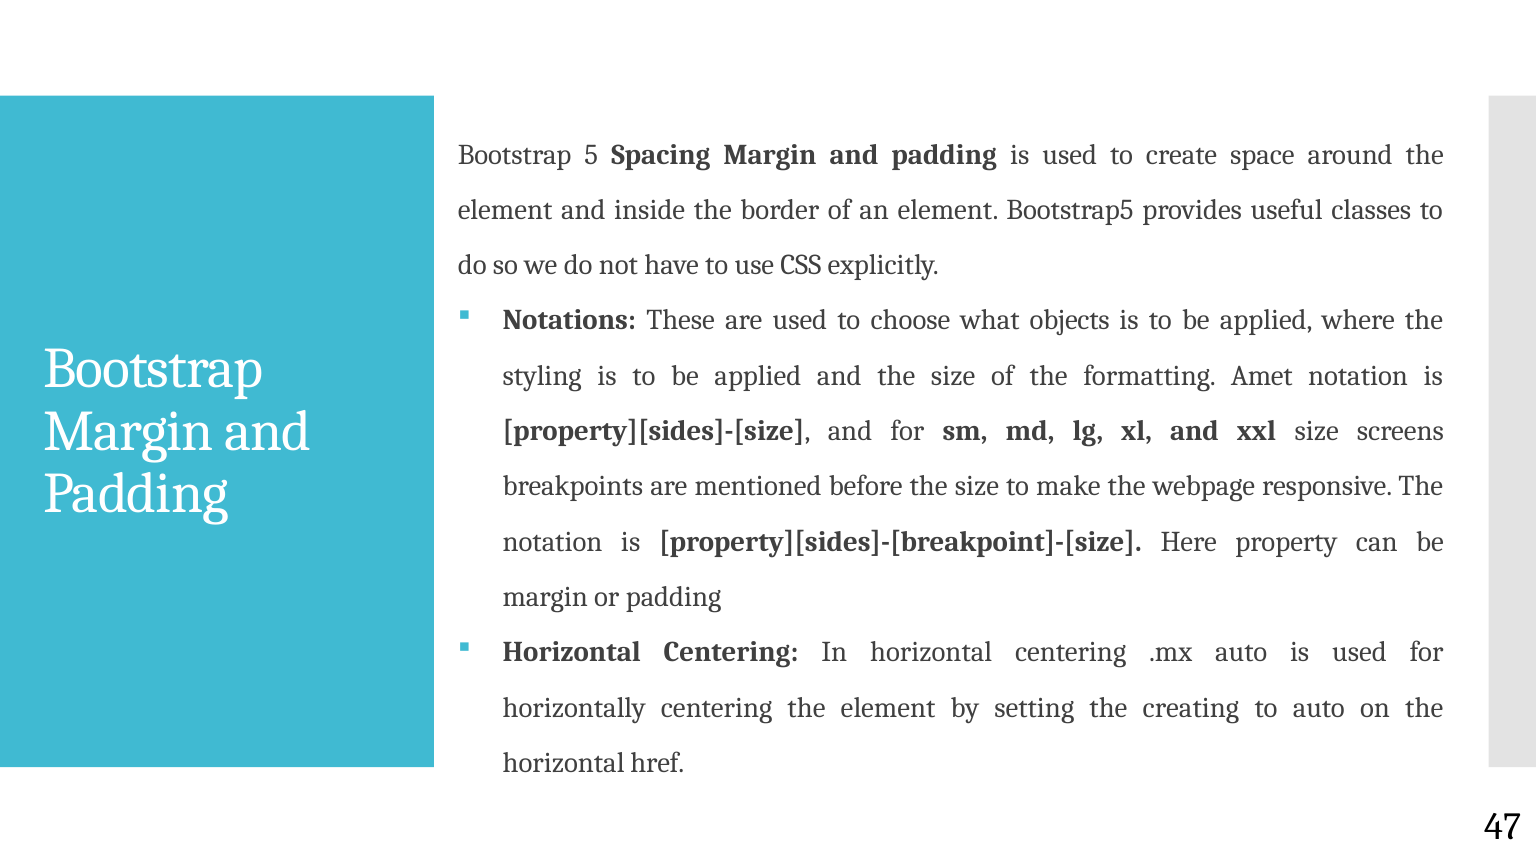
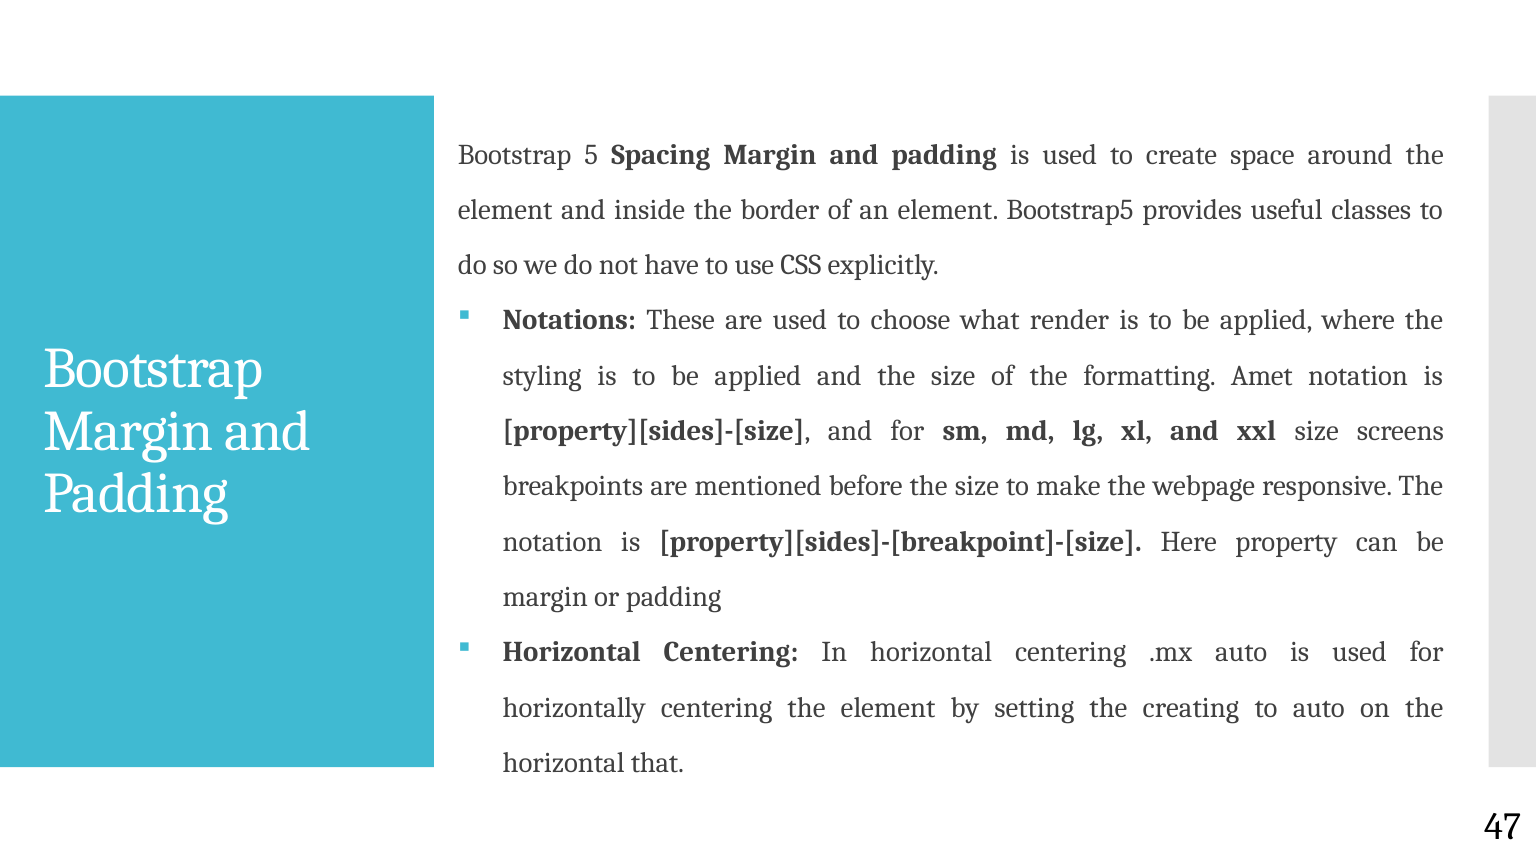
objects: objects -> render (1070, 320)
href: href -> that (657, 763)
